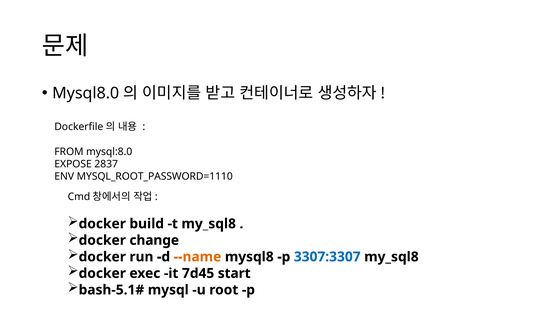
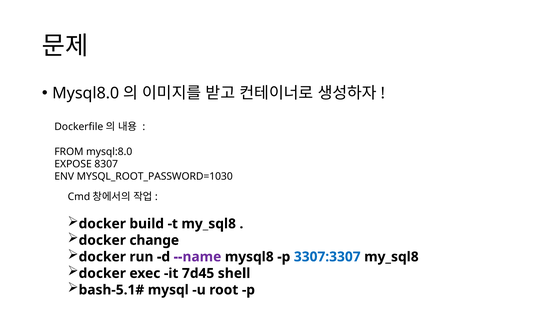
2837: 2837 -> 8307 (106, 164)
MYSQL_ROOT_PASSWORD=1110: MYSQL_ROOT_PASSWORD=1110 -> MYSQL_ROOT_PASSWORD=1030 (155, 176)
--name colour: orange -> purple (198, 256)
start: start -> shell (234, 273)
